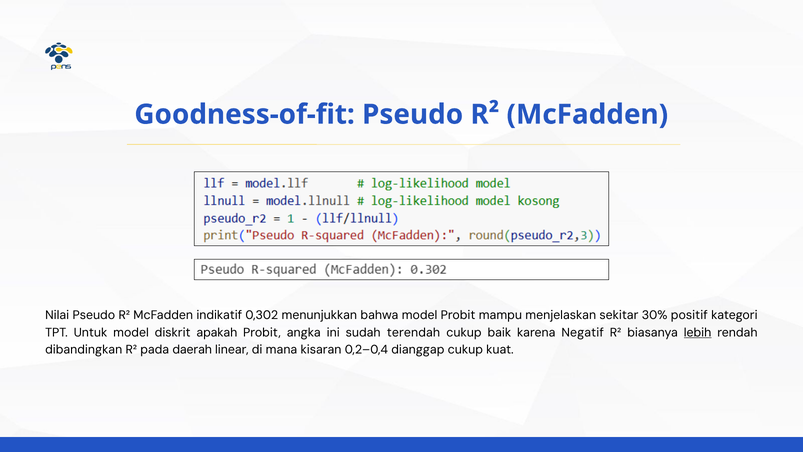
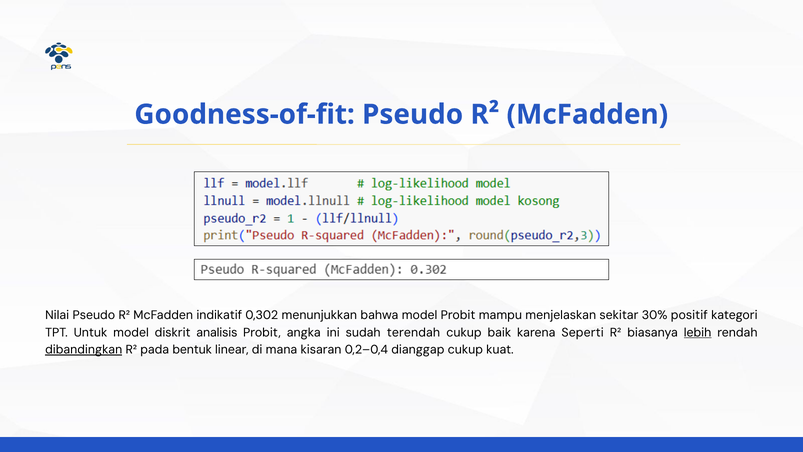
apakah: apakah -> analisis (217, 332)
Negatif: Negatif -> Seperti (583, 332)
dibandingkan underline: none -> present (84, 350)
daerah: daerah -> bentuk (192, 350)
